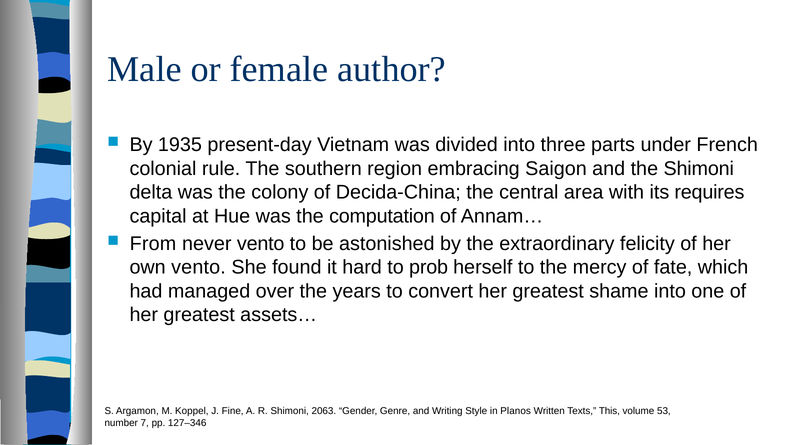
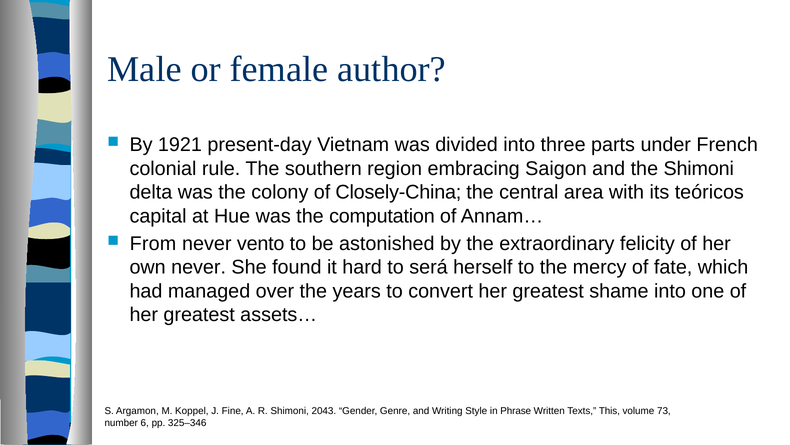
1935: 1935 -> 1921 (180, 145)
Decida-China: Decida-China -> Closely-China (398, 192)
requires: requires -> teóricos (709, 192)
own vento: vento -> never (199, 267)
prob: prob -> será (429, 267)
2063: 2063 -> 2043 (324, 410)
Planos: Planos -> Phrase (516, 410)
53: 53 -> 73 (664, 410)
7: 7 -> 6 (145, 422)
127–346: 127–346 -> 325–346 (187, 422)
